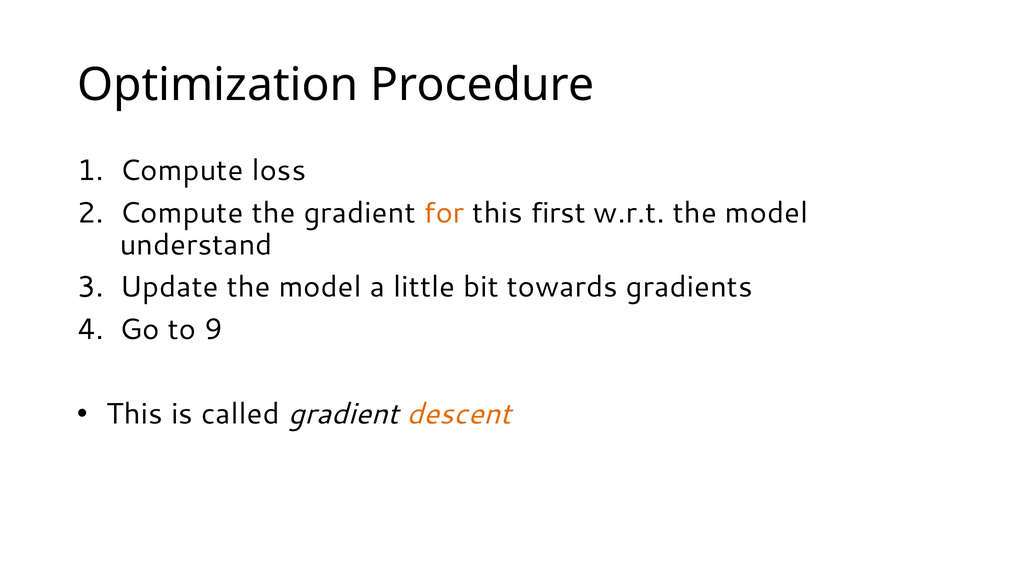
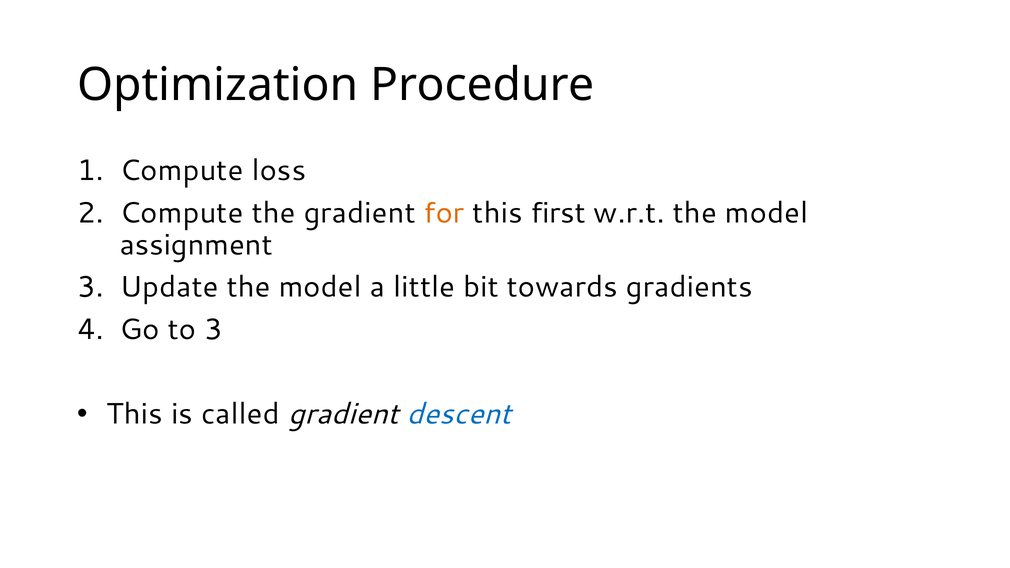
understand: understand -> assignment (196, 245)
to 9: 9 -> 3 (214, 330)
descent colour: orange -> blue (459, 414)
